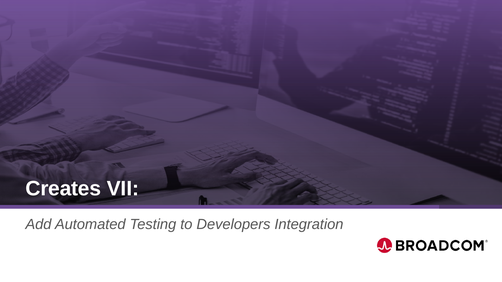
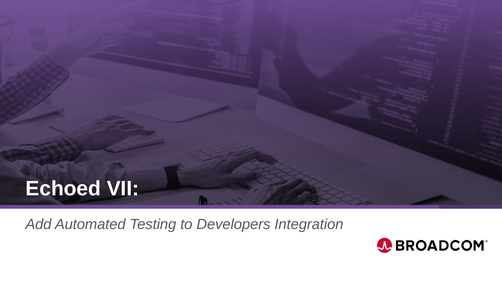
Creates: Creates -> Echoed (63, 189)
